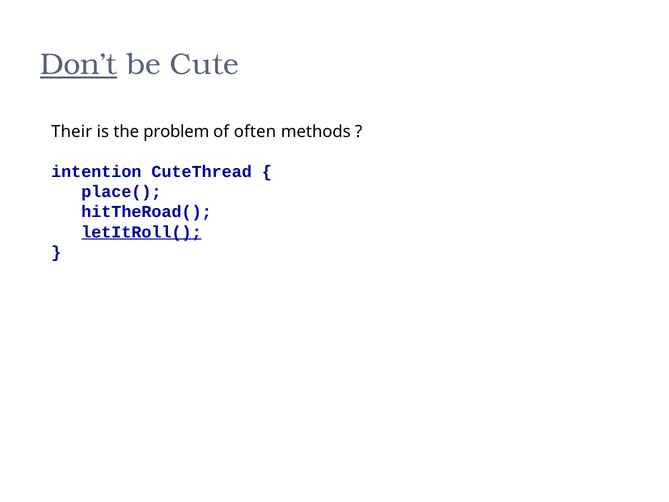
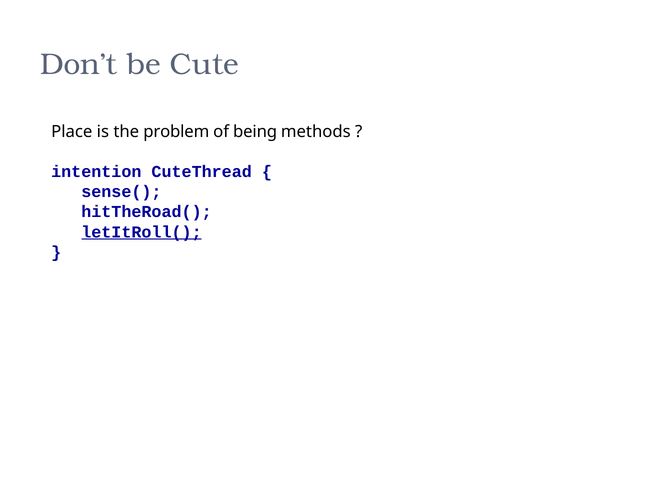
Don’t underline: present -> none (79, 65)
Their: Their -> Place (72, 132)
often: often -> being (255, 132)
place(: place( -> sense( (121, 192)
